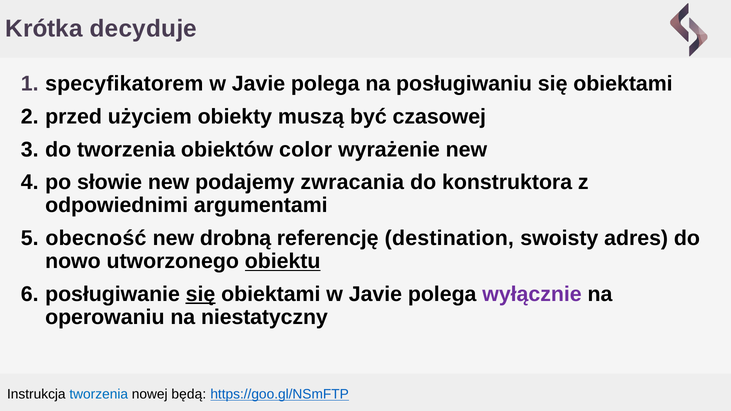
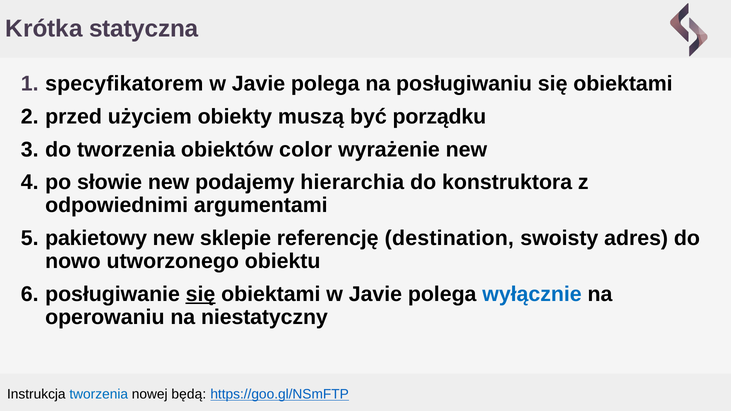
decyduje: decyduje -> statyczna (144, 29)
czasowej: czasowej -> porządku (439, 117)
zwracania: zwracania -> hierarchia (352, 182)
obecność: obecność -> pakietowy (96, 238)
drobną: drobną -> sklepie (236, 238)
obiektu underline: present -> none (283, 261)
wyłącznie colour: purple -> blue (532, 294)
